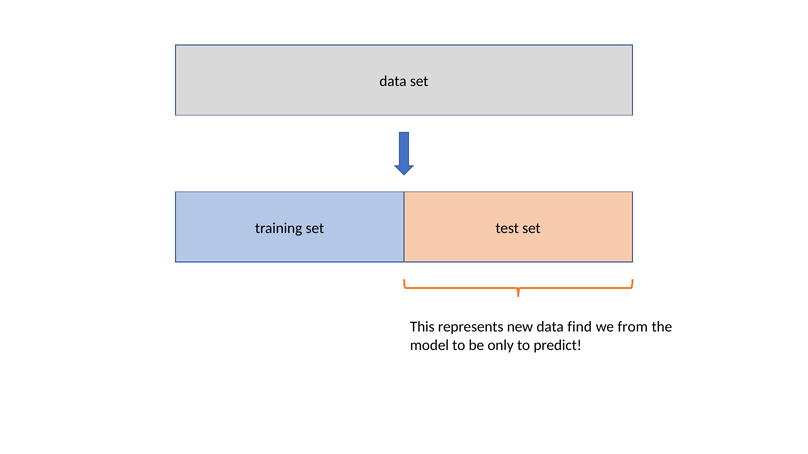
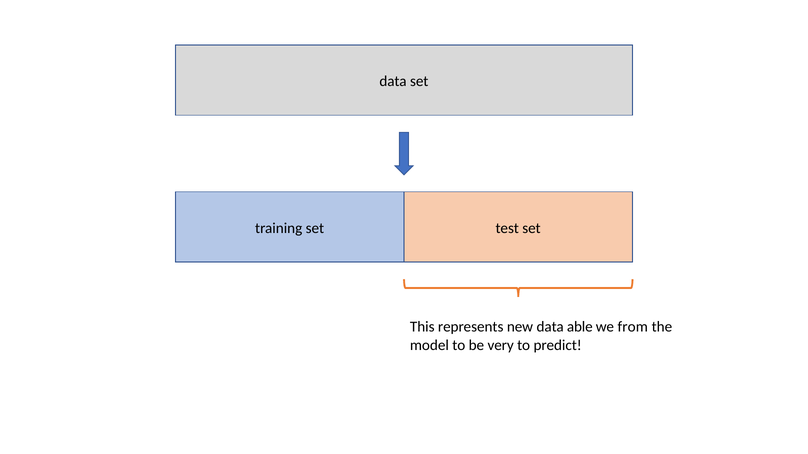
find: find -> able (580, 327)
only: only -> very (501, 346)
